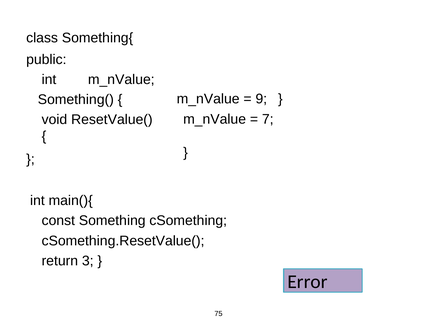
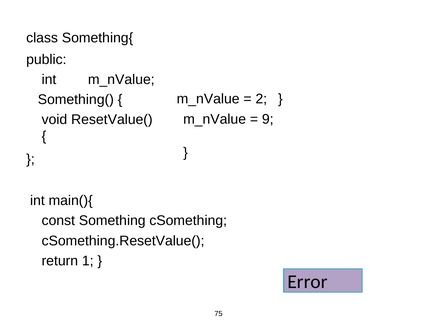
9: 9 -> 2 (261, 99)
7: 7 -> 9 (268, 119)
3: 3 -> 1 (88, 261)
